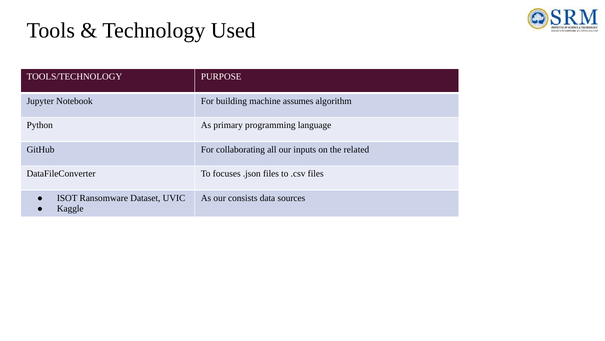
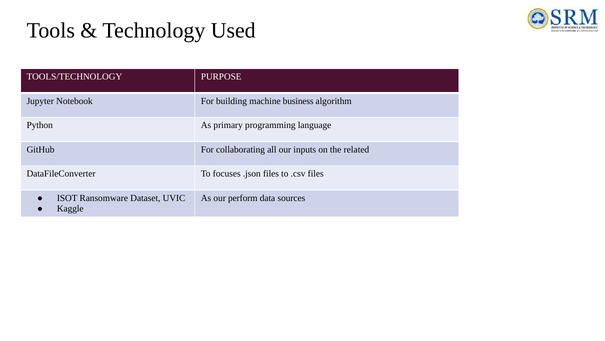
assumes: assumes -> business (298, 101)
consists: consists -> perform (243, 198)
